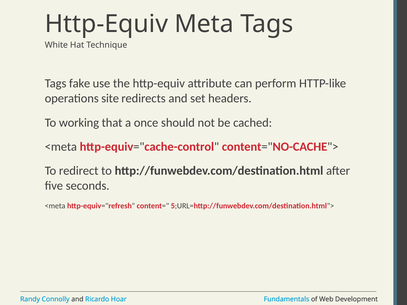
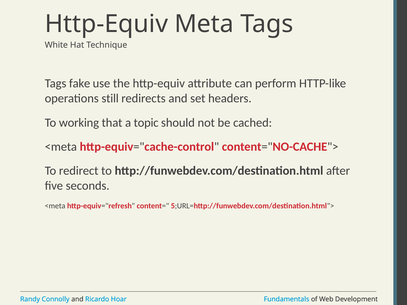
site: site -> still (110, 99)
once: once -> topic (146, 123)
